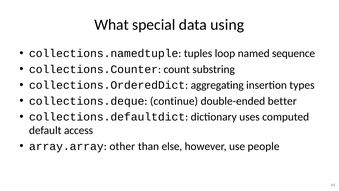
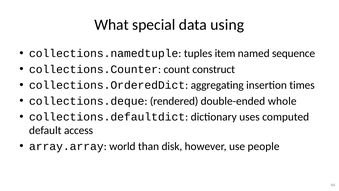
loop: loop -> item (225, 53)
substring: substring -> construct (214, 69)
types: types -> times (302, 85)
continue: continue -> rendered (174, 101)
better: better -> whole (282, 101)
other: other -> world (122, 146)
else: else -> disk (172, 146)
